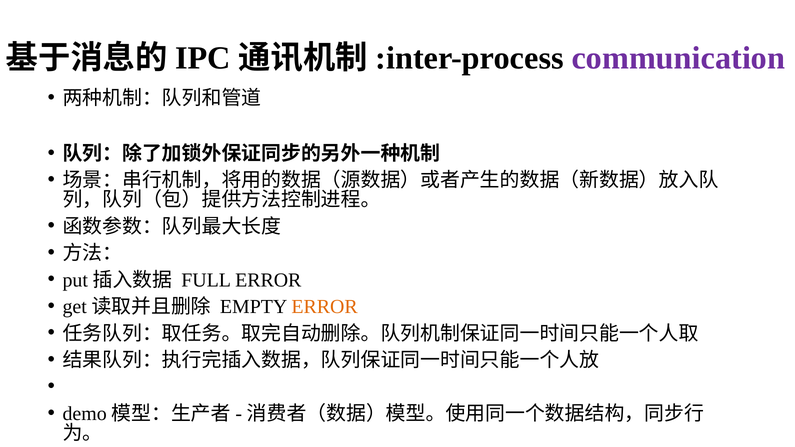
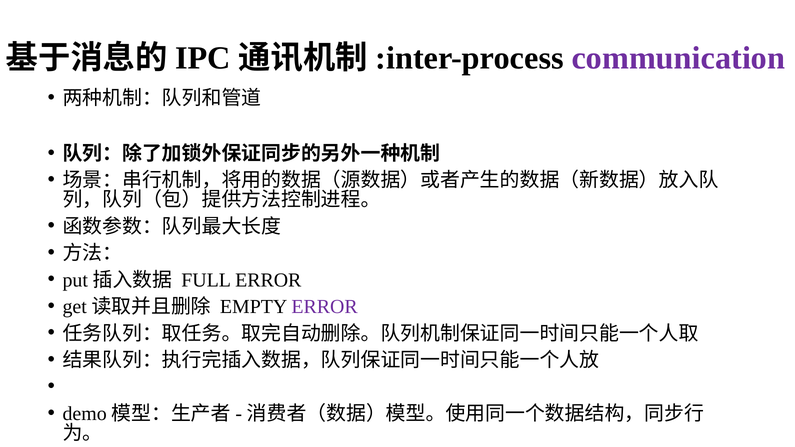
ERROR colour: orange -> purple (325, 307)
